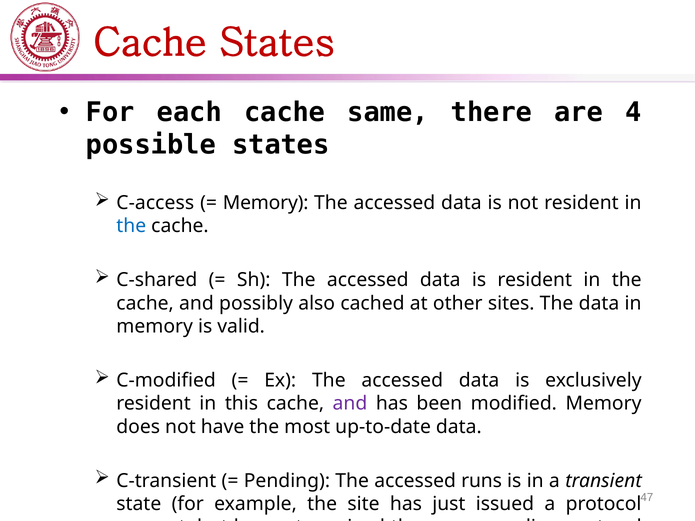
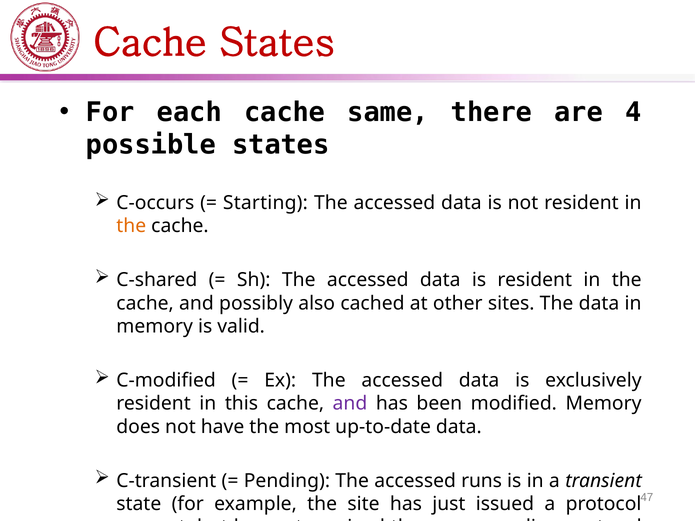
C-access: C-access -> C-occurs (155, 203)
Memory: Memory -> Starting (265, 203)
the colour: blue -> orange (131, 226)
